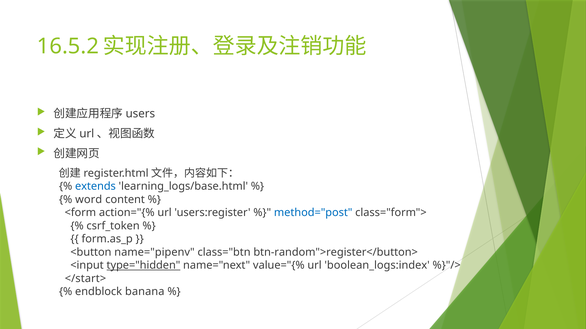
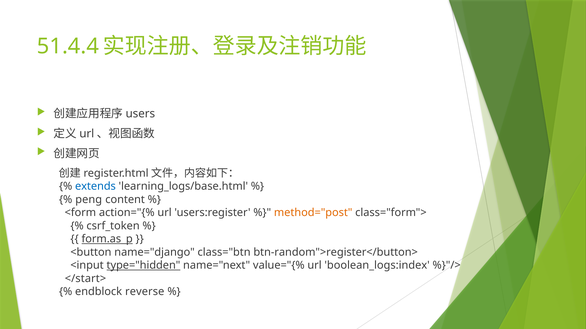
16.5.2: 16.5.2 -> 51.4.4 (68, 46)
word: word -> peng (89, 200)
method="post colour: blue -> orange (313, 213)
form.as_p underline: none -> present (107, 239)
name="pipenv: name="pipenv -> name="django (155, 253)
banana: banana -> reverse (145, 292)
